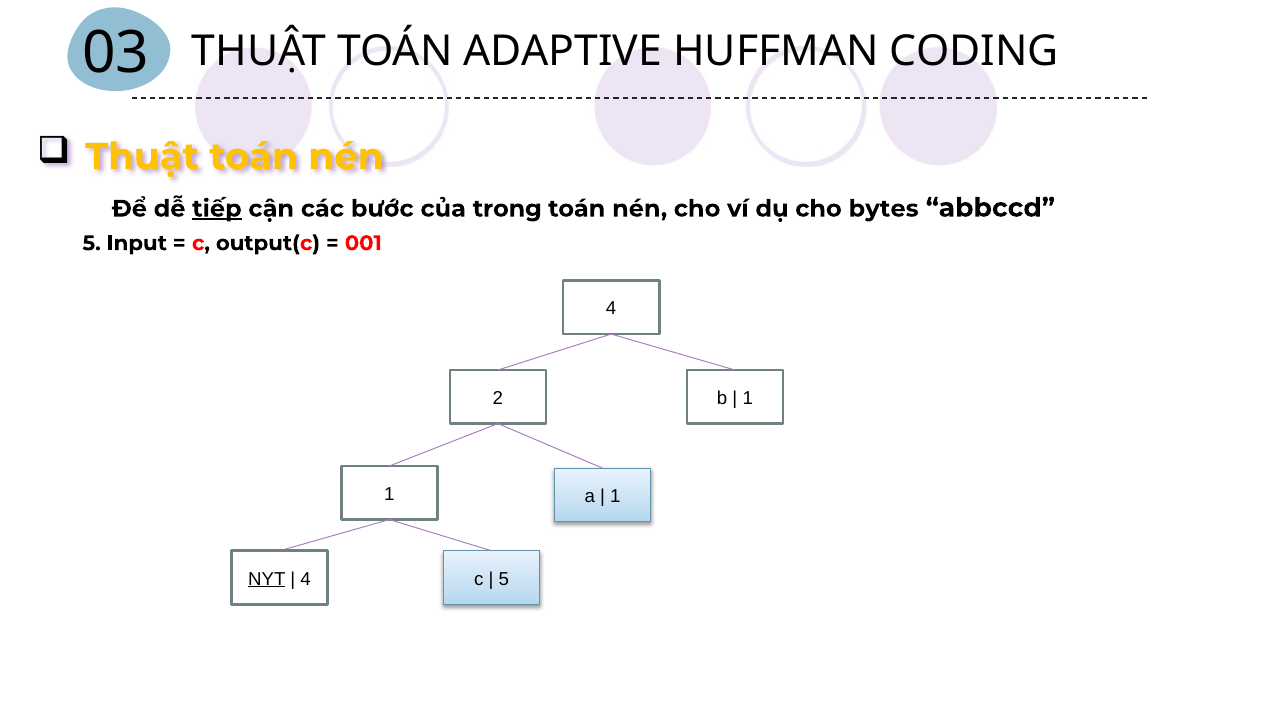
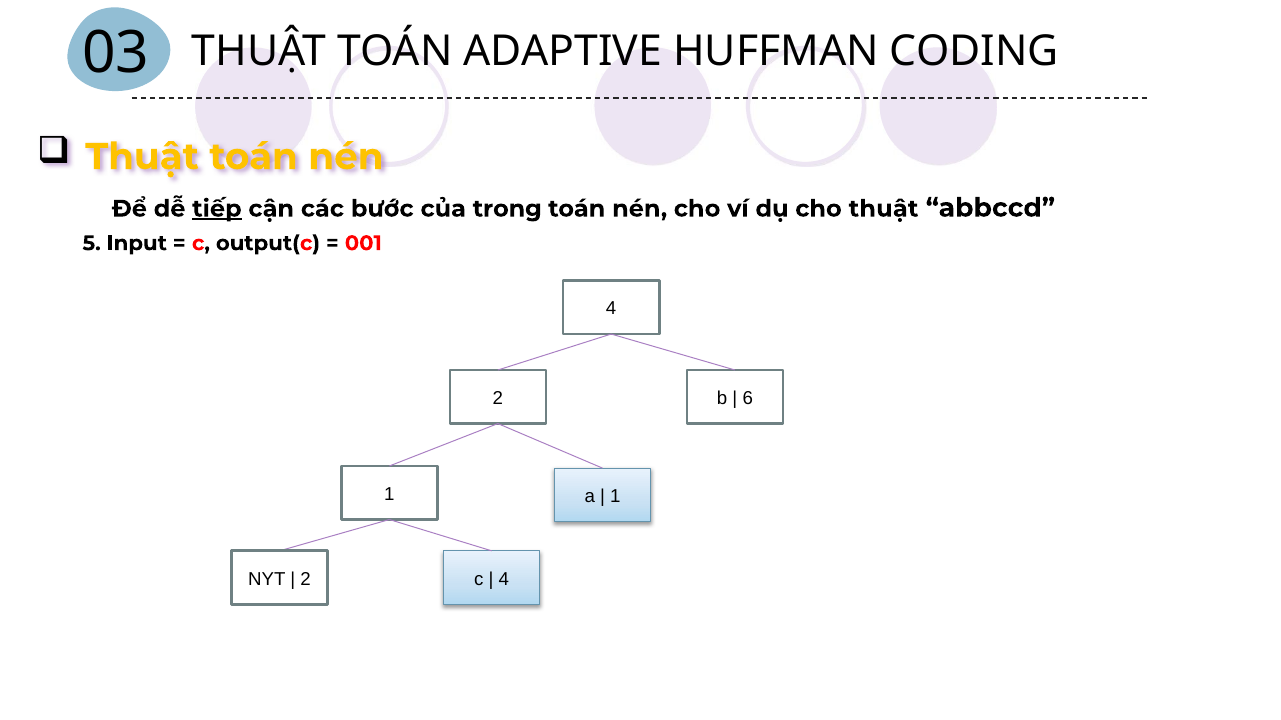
cho bytes: bytes -> thuật (884, 209)
1: 1 -> 6 (748, 398)
NYT underline: present -> none (267, 579)
4: 4 -> 2 (306, 579)
5: 5 -> 4 (504, 579)
